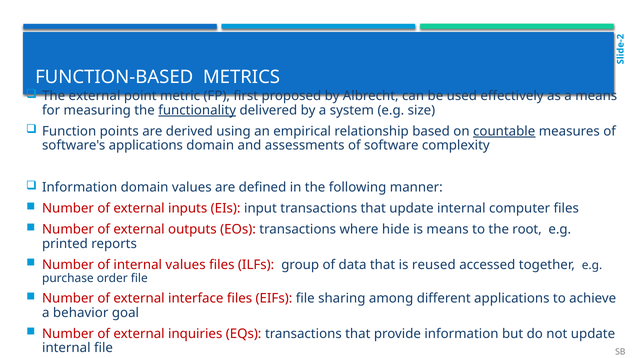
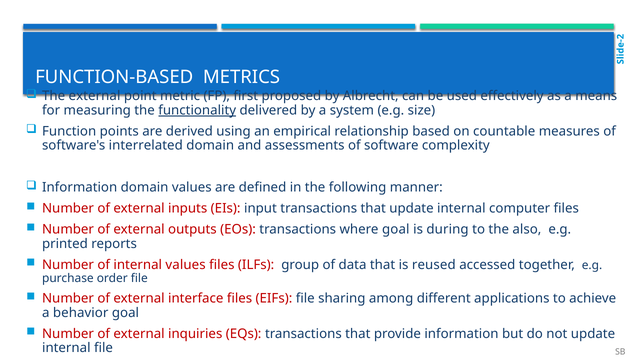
countable underline: present -> none (504, 131)
software's applications: applications -> interrelated (146, 146)
where hide: hide -> goal (396, 230)
is means: means -> during (448, 230)
root: root -> also (527, 230)
